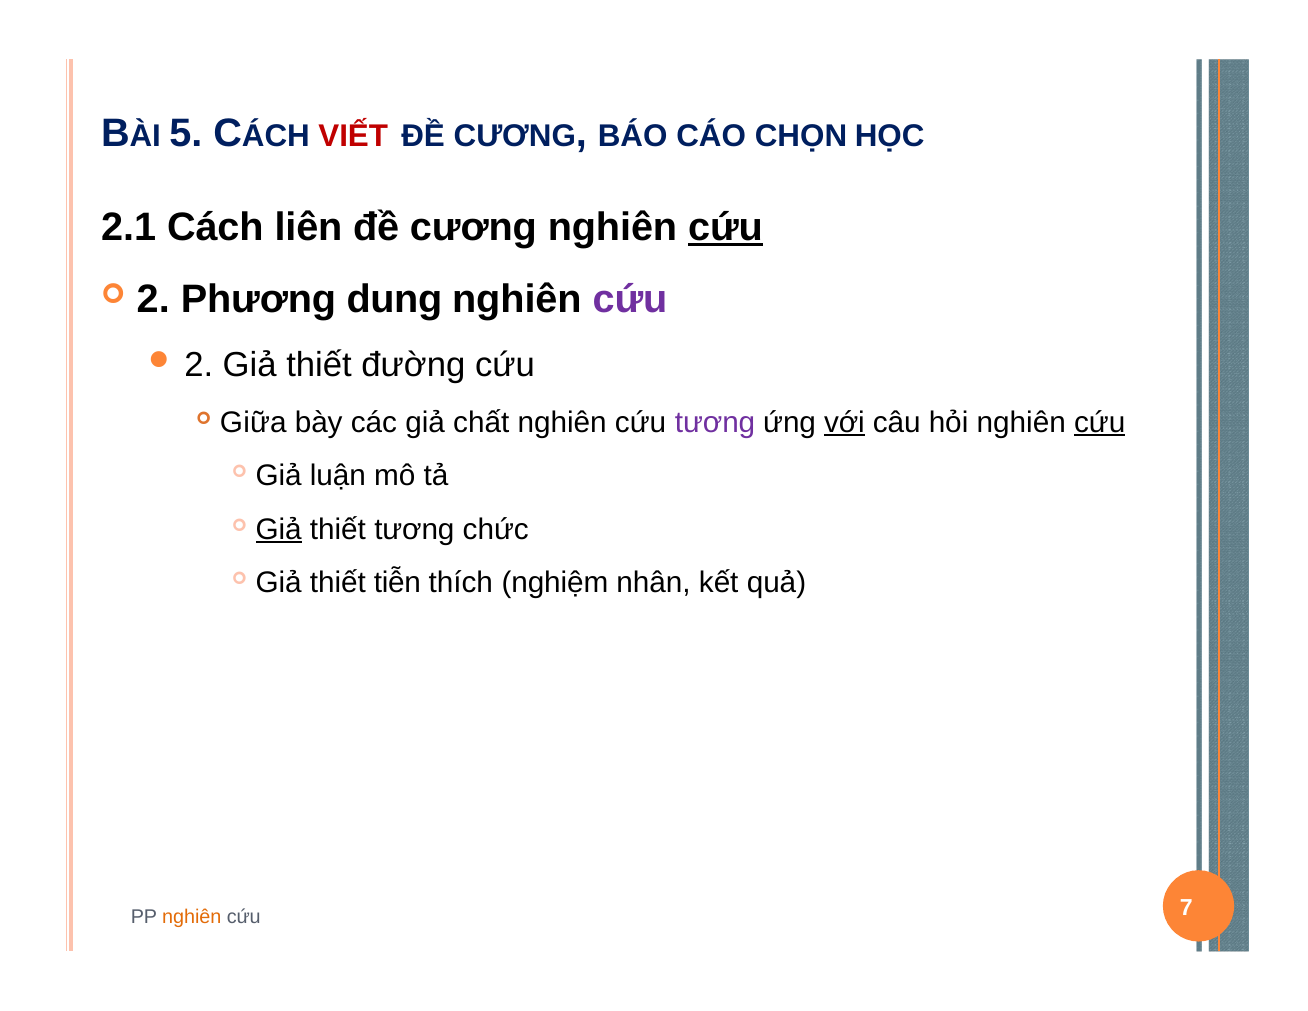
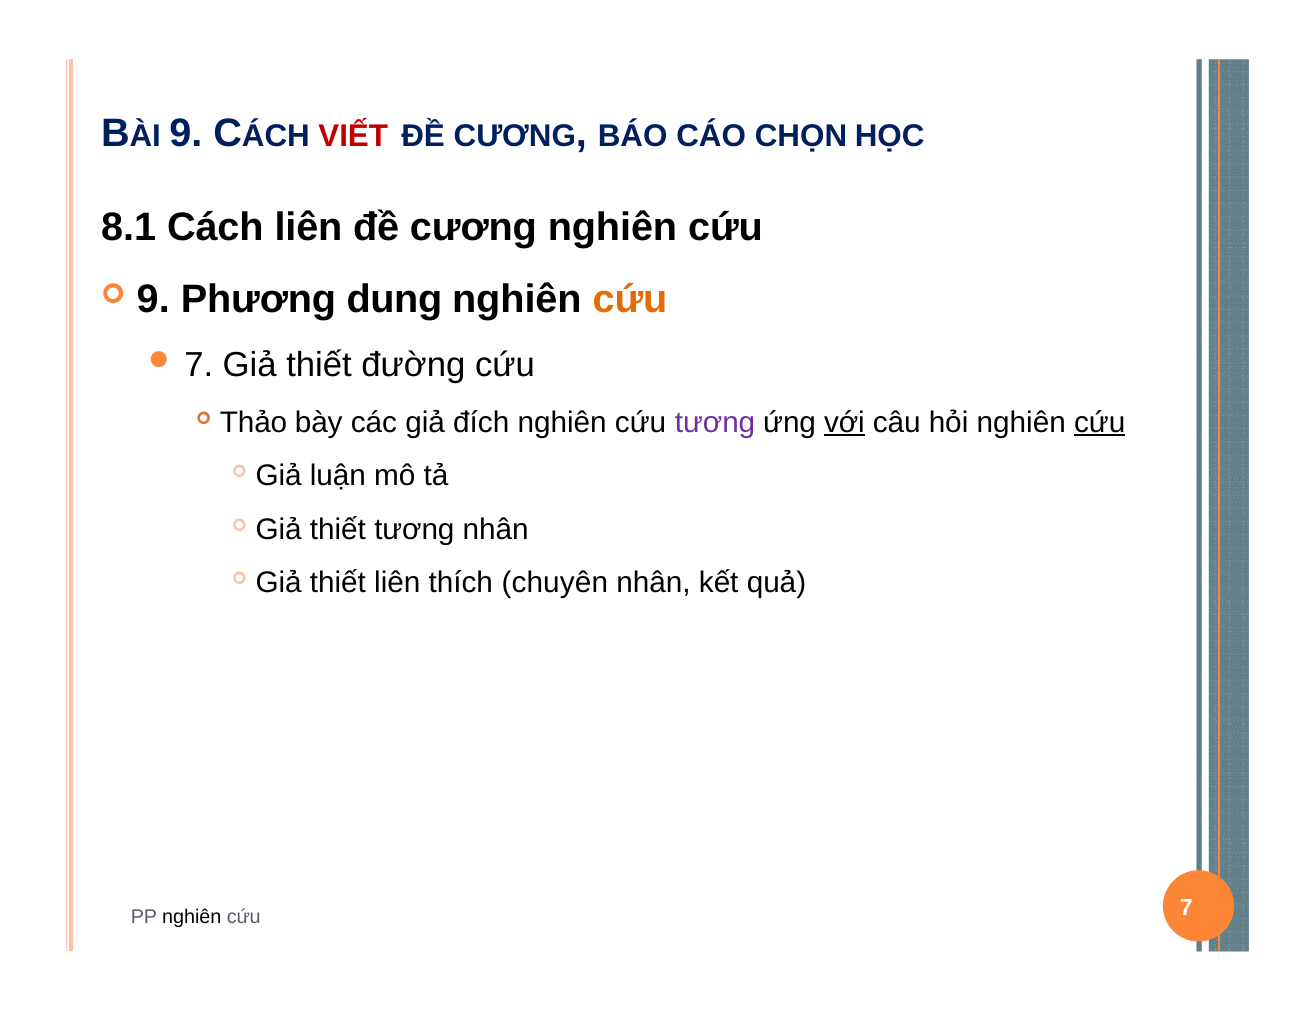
5: 5 -> 9 (186, 134)
2.1: 2.1 -> 8.1 (129, 228)
cứu underline: present -> none (725, 228)
2: 2 -> 9 (153, 299)
cứu colour: purple -> orange (630, 299)
2: 2 -> 7 (199, 365)
Giữa: Giữa -> Thảo (254, 422)
chất: chất -> đích (481, 422)
Giả underline: present -> none (279, 529)
tương chức: chức -> nhân (496, 529)
thiết tiễn: tiễn -> liên (397, 583)
nghiệm: nghiệm -> chuyên (555, 583)
nghiên colour: orange -> black (192, 917)
